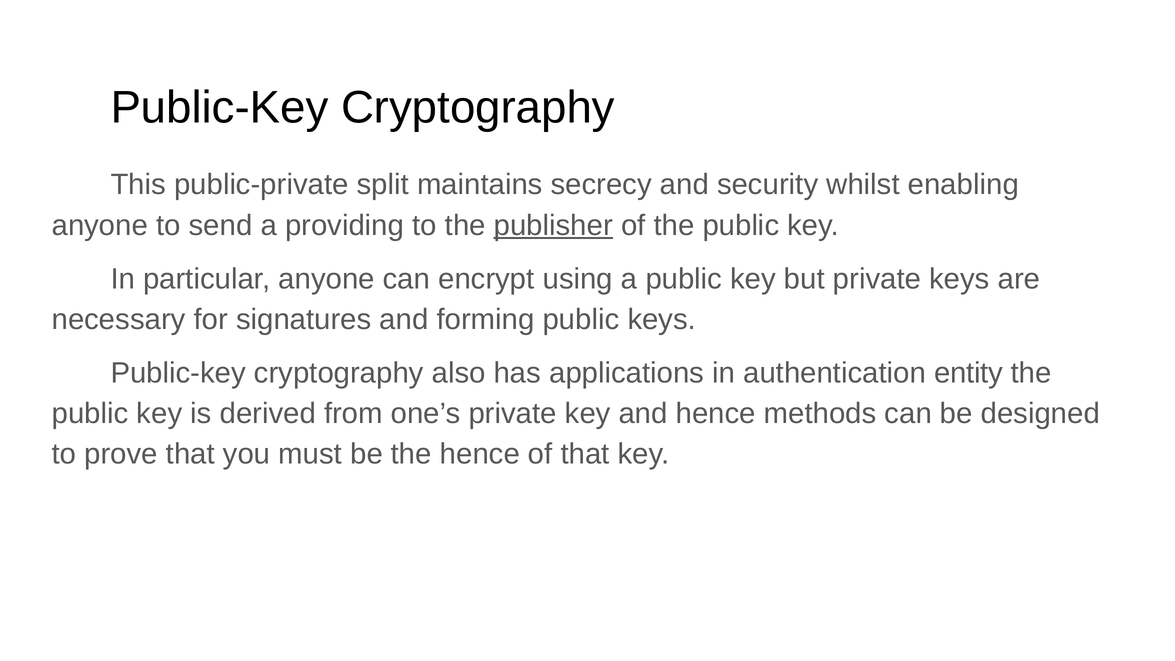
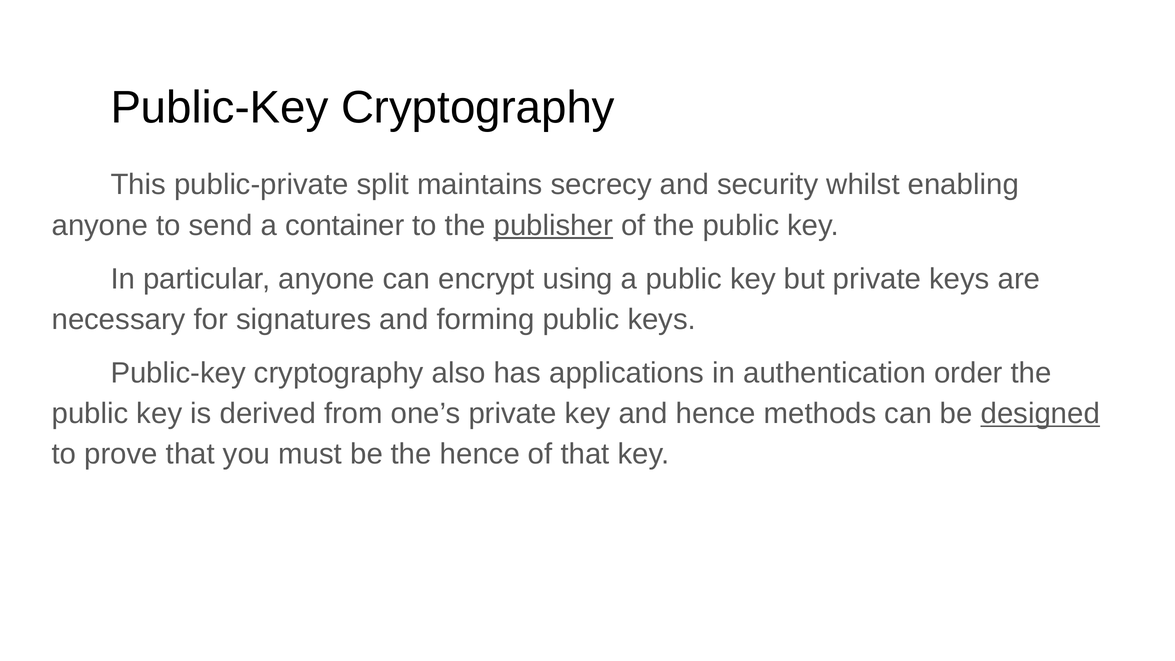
providing: providing -> container (345, 225)
entity: entity -> order (968, 373)
designed underline: none -> present (1040, 413)
